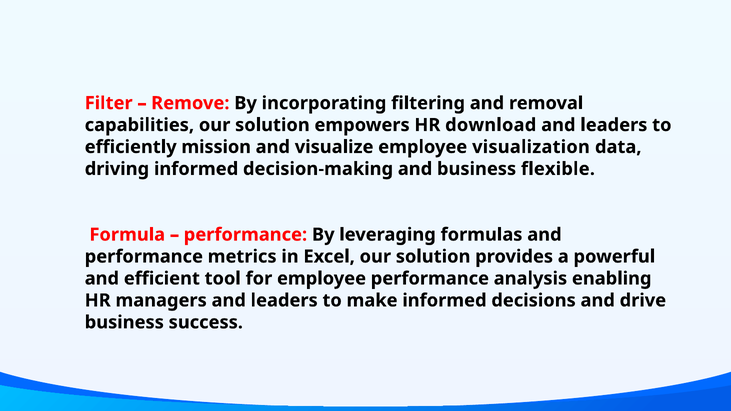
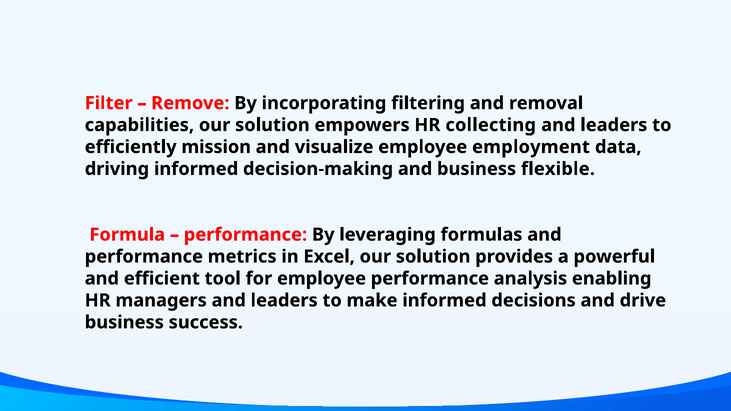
download: download -> collecting (491, 125)
visualization: visualization -> employment (531, 147)
